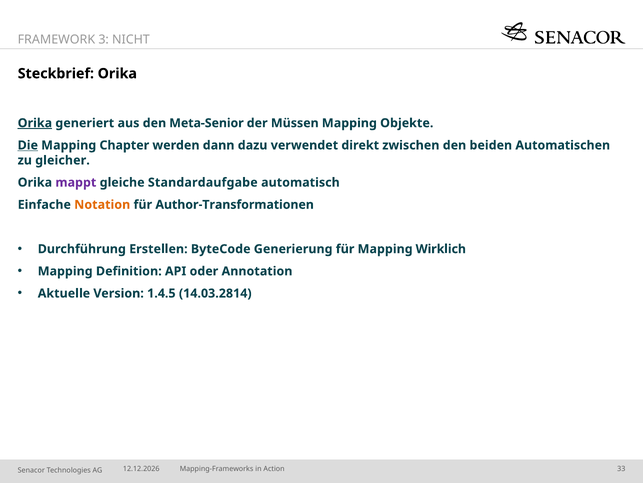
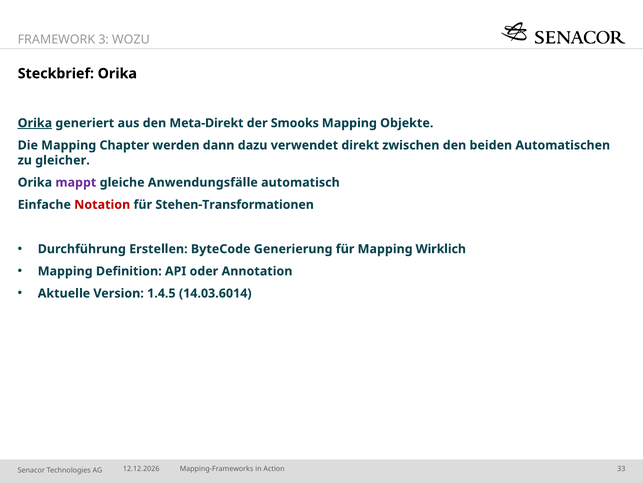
NICHT: NICHT -> WOZU (131, 40)
Meta-Senior: Meta-Senior -> Meta-Direkt (206, 123)
Müssen: Müssen -> Smooks (295, 123)
Die underline: present -> none (28, 145)
Standardaufgabe: Standardaufgabe -> Anwendungsfälle (203, 182)
Notation colour: orange -> red (102, 204)
Author-Transformationen: Author-Transformationen -> Stehen-Transformationen (235, 204)
14.03.2814: 14.03.2814 -> 14.03.6014 (215, 293)
